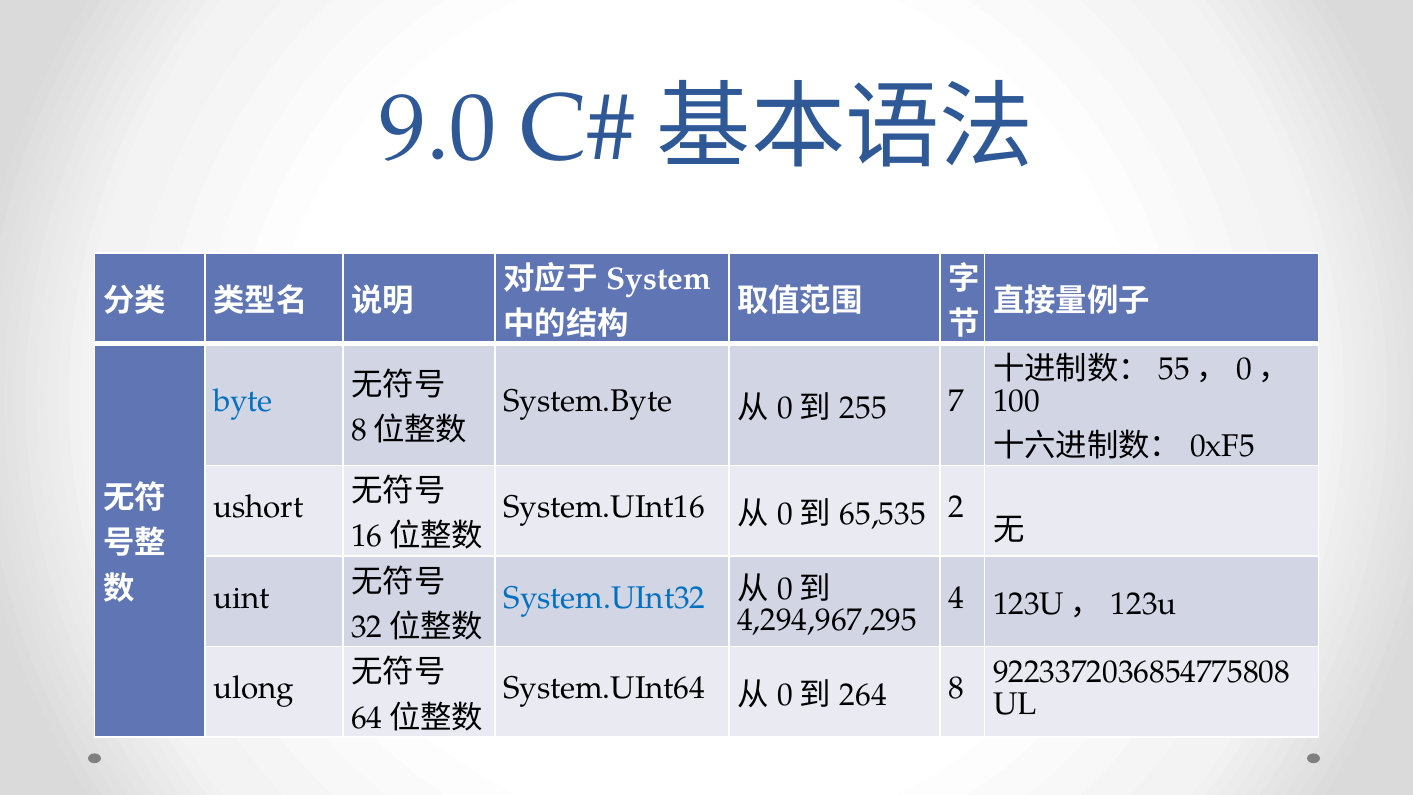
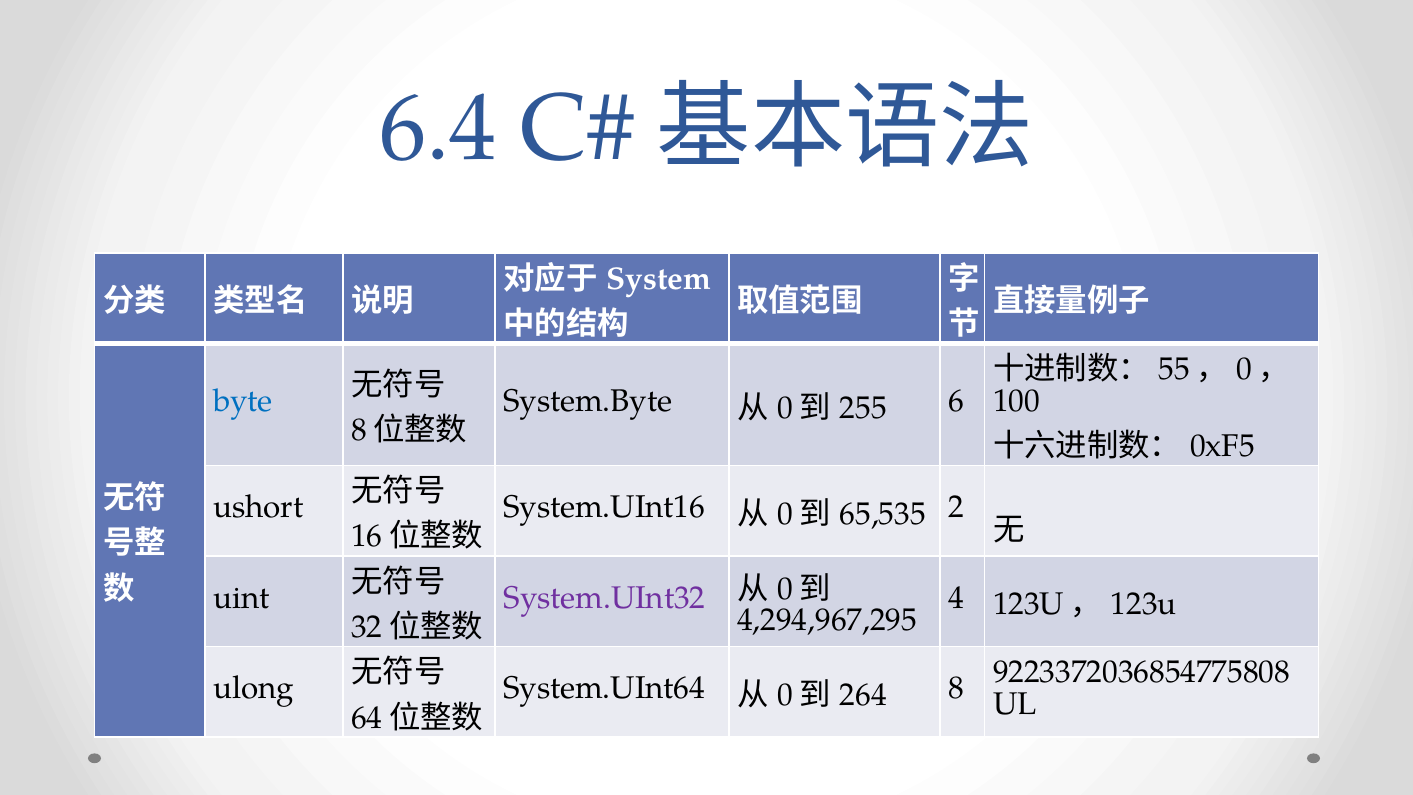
9.0: 9.0 -> 6.4 (438, 128)
7: 7 -> 6 (957, 401)
System.UInt32 colour: blue -> purple (605, 598)
